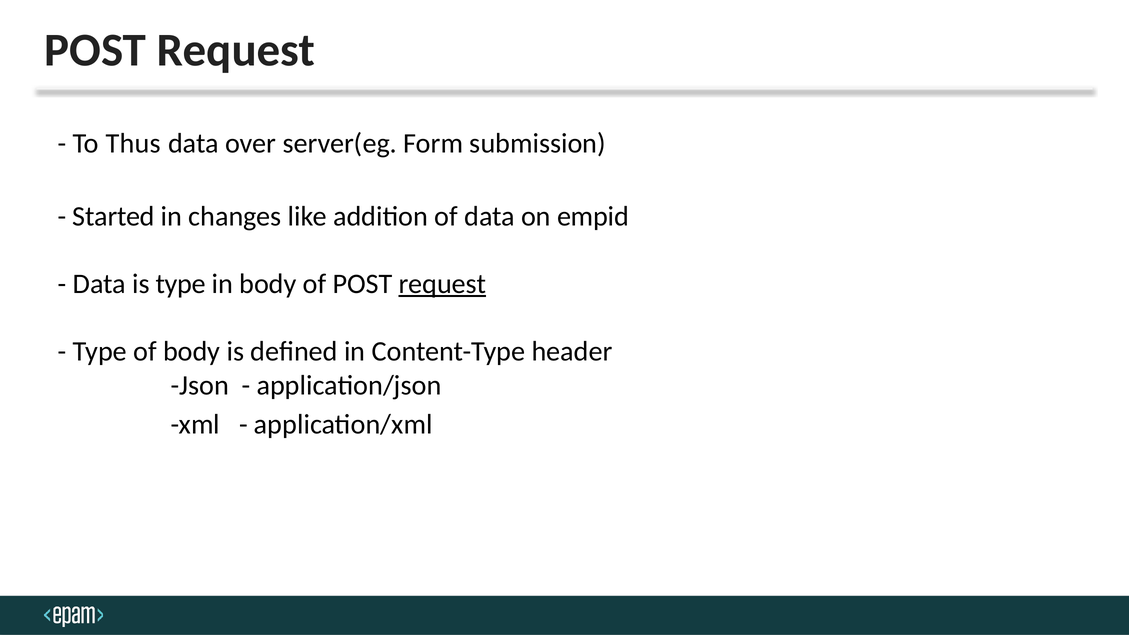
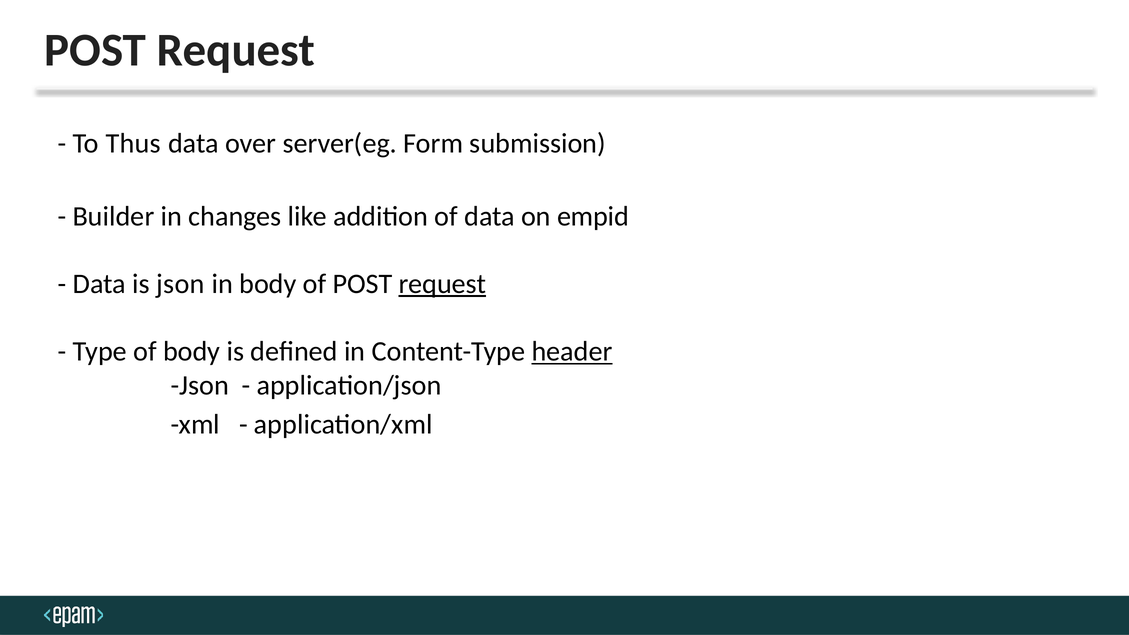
Started: Started -> Builder (113, 216)
is type: type -> json (180, 284)
header underline: none -> present (572, 352)
